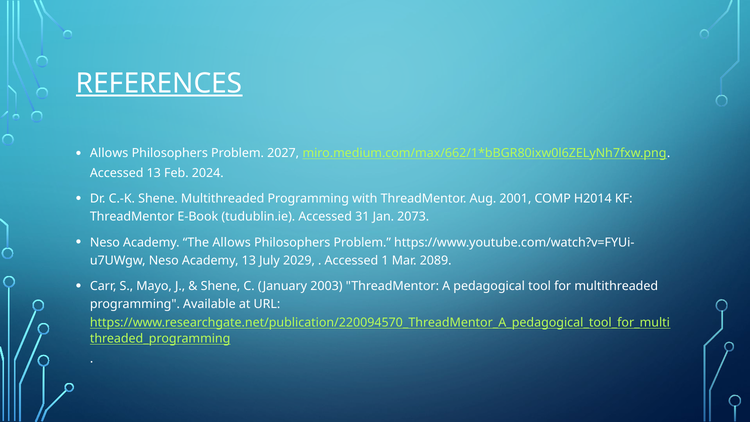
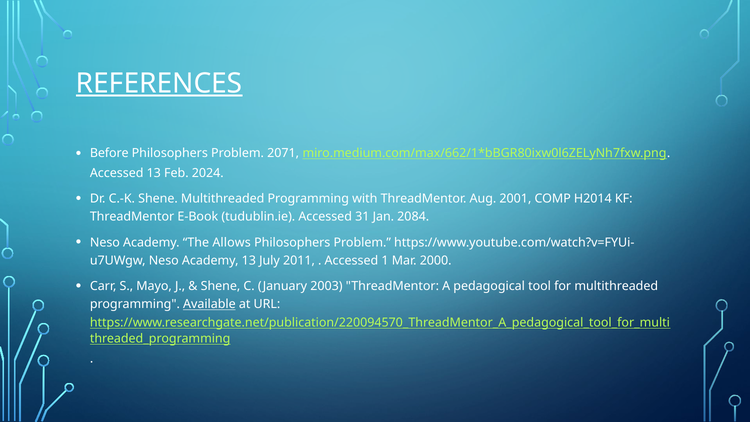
Allows: Allows -> Before (109, 153)
2027: 2027 -> 2071 (283, 153)
2073: 2073 -> 2084 (413, 217)
2029: 2029 -> 2011 (299, 260)
2089: 2089 -> 2000 (436, 260)
Available underline: none -> present (209, 304)
